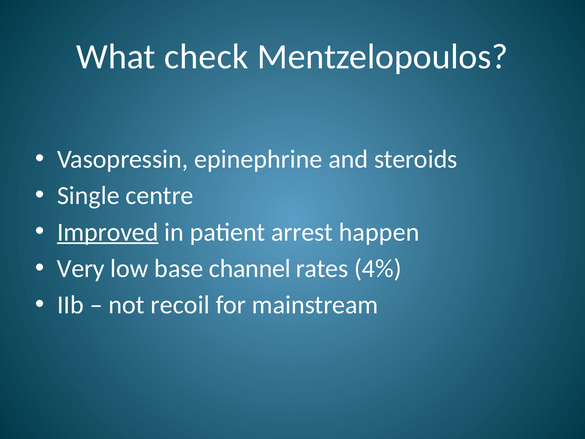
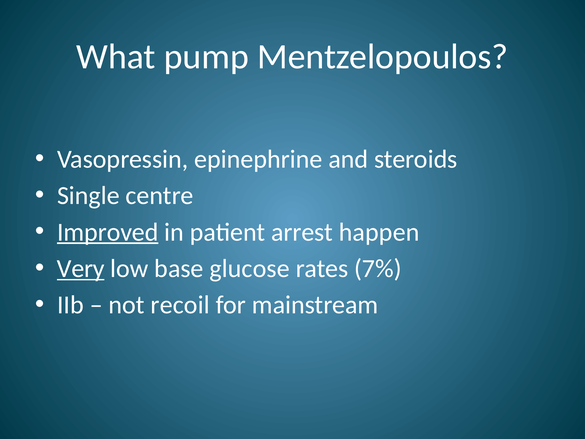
check: check -> pump (206, 57)
Very underline: none -> present (81, 268)
channel: channel -> glucose (250, 268)
4%: 4% -> 7% (378, 268)
